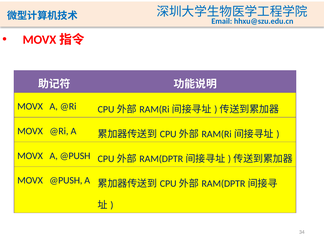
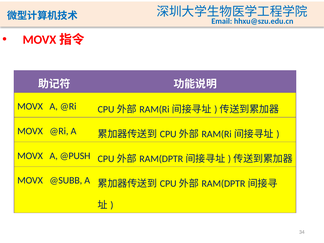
MOVX @PUSH: @PUSH -> @SUBB (66, 180)
